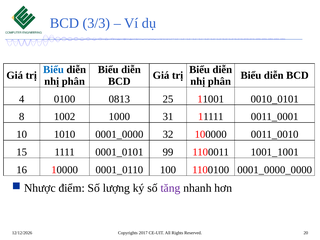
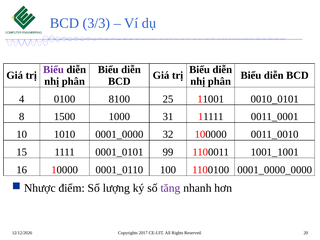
Biểu colour: blue -> purple (53, 69)
0813: 0813 -> 8100 (119, 99)
1002: 1002 -> 1500 (65, 117)
